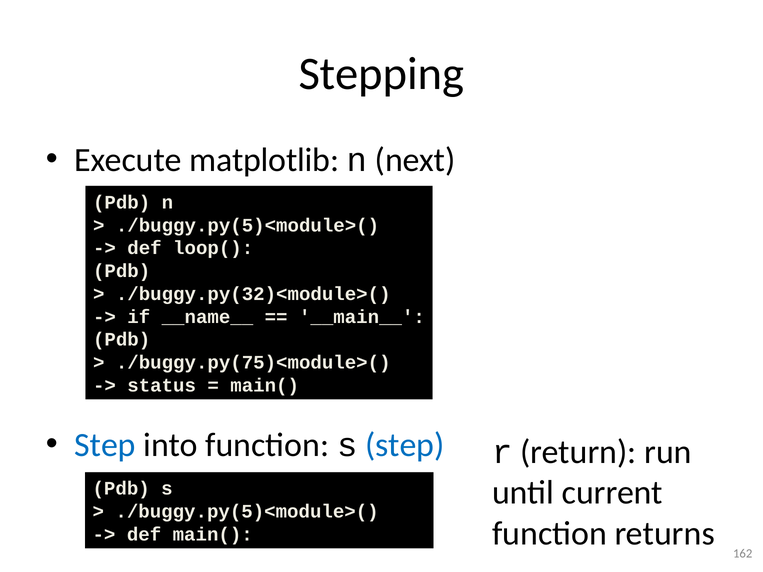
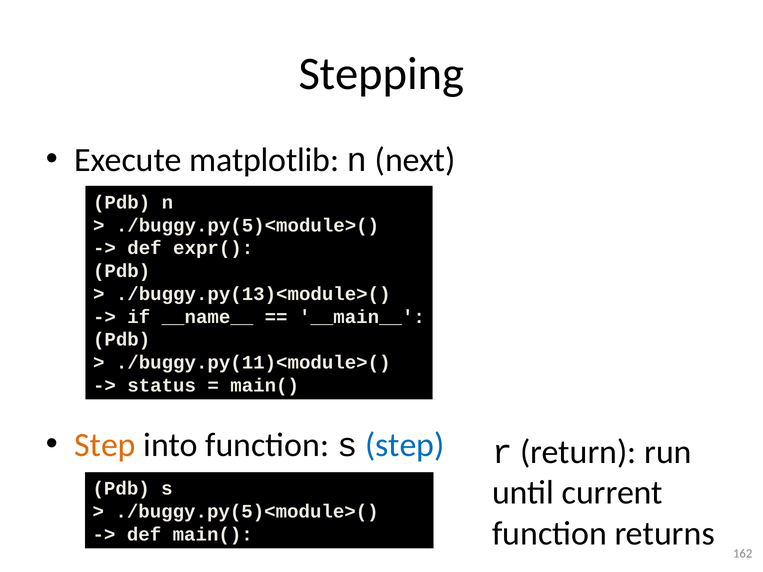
loop(: loop( -> expr( (213, 248)
./buggy.py(32)<module>(: ./buggy.py(32)<module>( -> ./buggy.py(13)<module>( (253, 294)
./buggy.py(75)<module>(: ./buggy.py(75)<module>( -> ./buggy.py(11)<module>( (253, 363)
Step colour: blue -> orange (105, 445)
